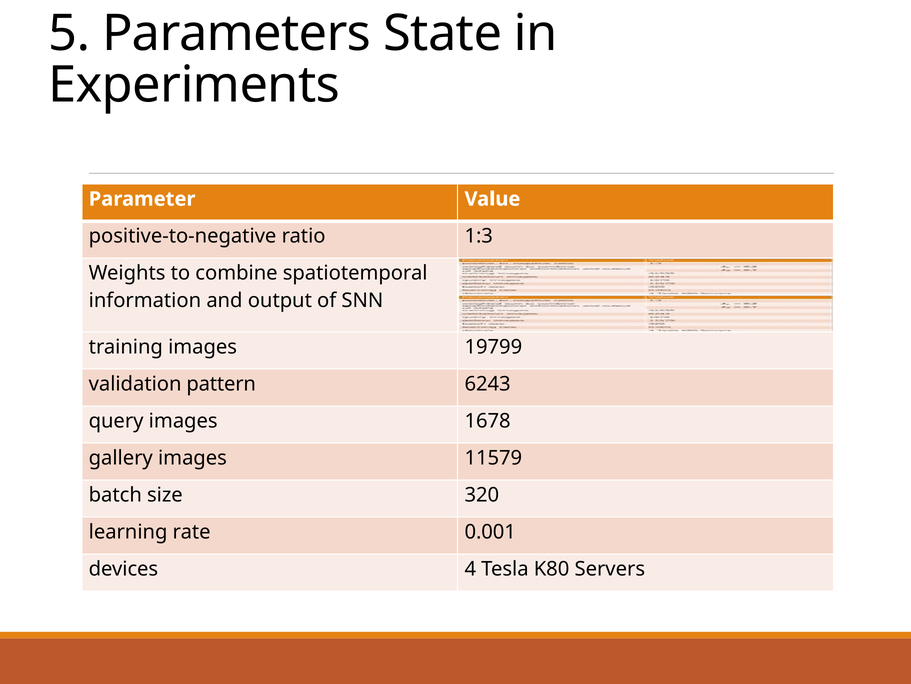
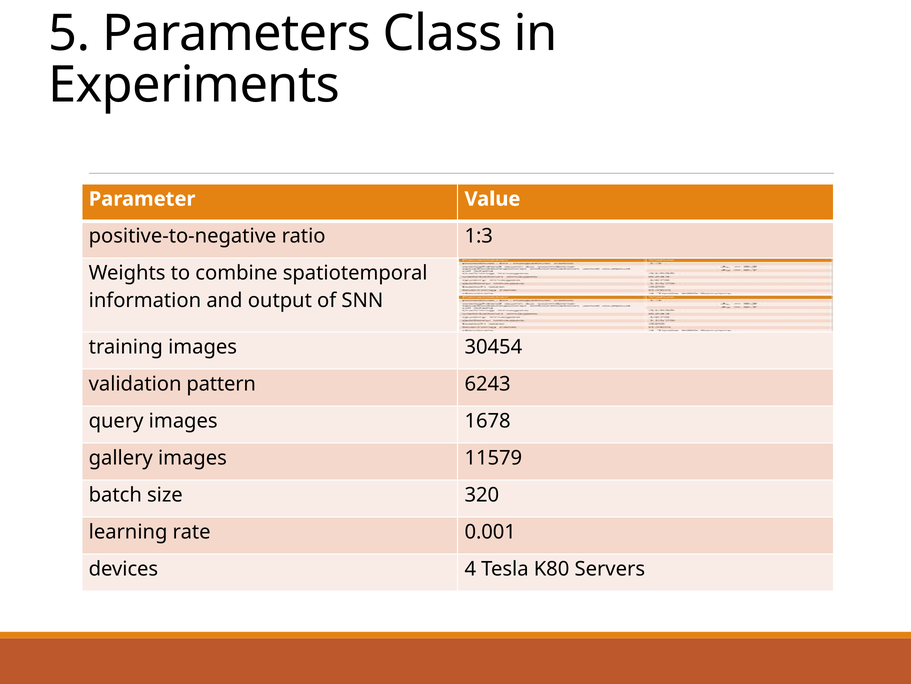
State: State -> Class (443, 33)
19799: 19799 -> 30454 (493, 347)
